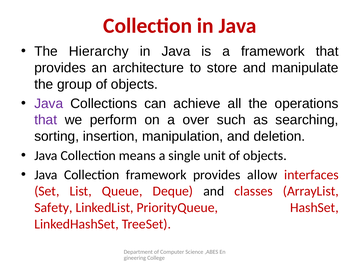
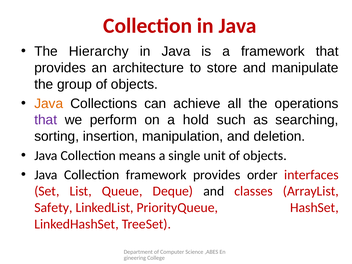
Java colour: purple -> orange (49, 104)
over: over -> hold (196, 120)
allow: allow -> order (262, 175)
